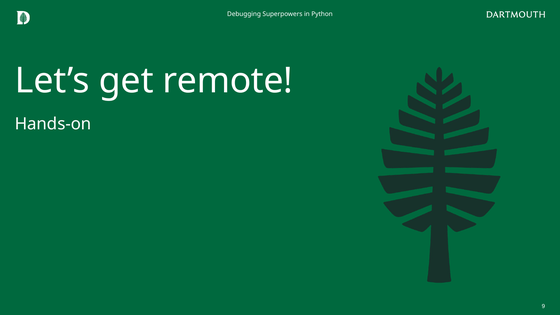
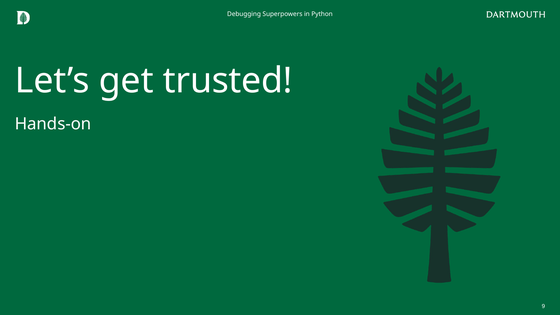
remote: remote -> trusted (228, 81)
